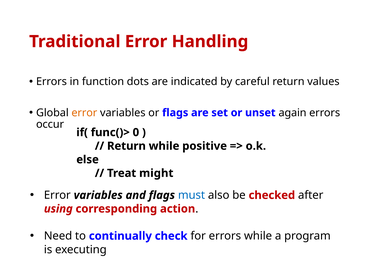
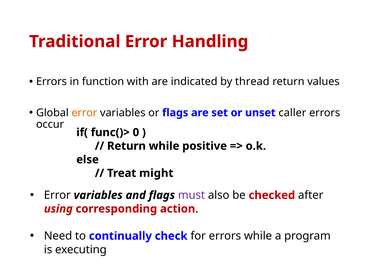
dots: dots -> with (138, 81)
careful: careful -> thread (252, 81)
again: again -> caller (292, 113)
must colour: blue -> purple (192, 195)
